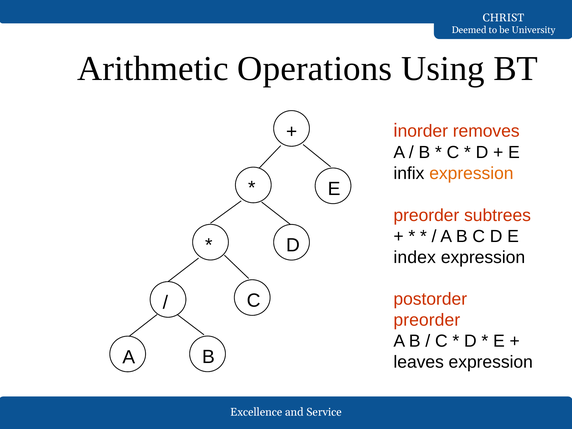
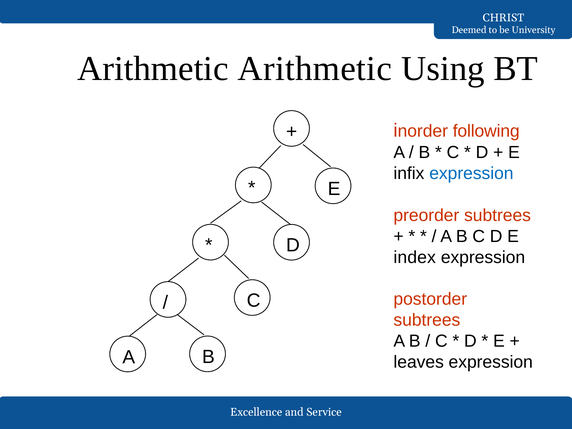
Arithmetic Operations: Operations -> Arithmetic (315, 69)
removes: removes -> following (486, 131)
expression colour: orange -> blue (471, 173)
preorder: preorder -> subtrees (427, 320)
